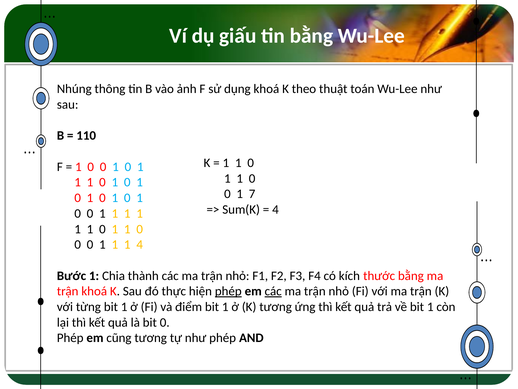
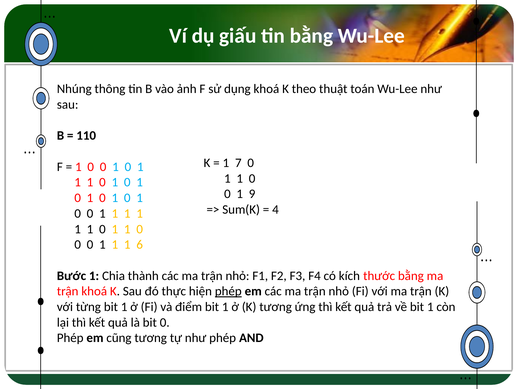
1: 1 -> 7 (238, 163)
7: 7 -> 9 (252, 194)
1 4: 4 -> 6 (140, 244)
các underline: present -> none (273, 291)
